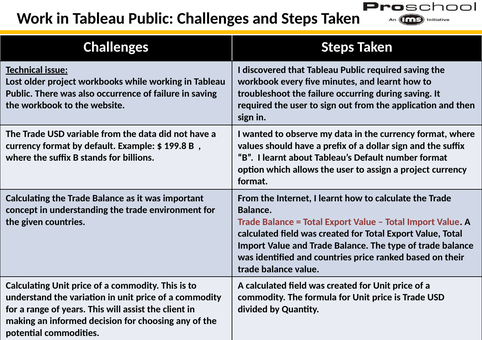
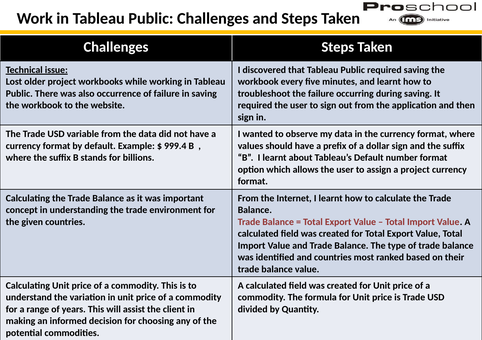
199.8: 199.8 -> 999.4 (175, 146)
countries price: price -> most (364, 258)
